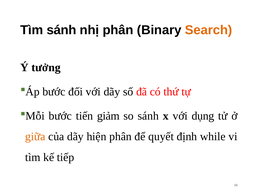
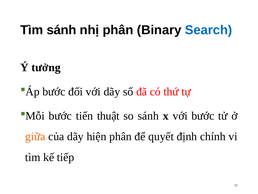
Search colour: orange -> blue (209, 30)
giảm: giảm -> thuật (108, 116)
với dụng: dụng -> bước (203, 116)
while: while -> chính (213, 136)
